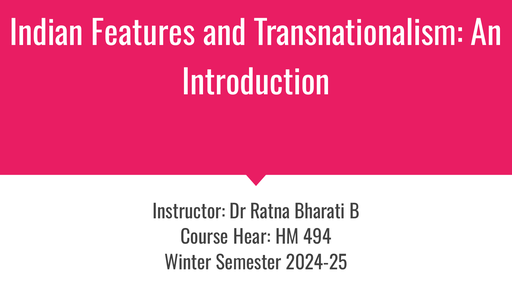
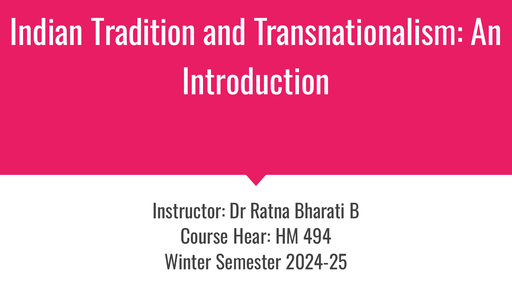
Features: Features -> Tradition (143, 34)
